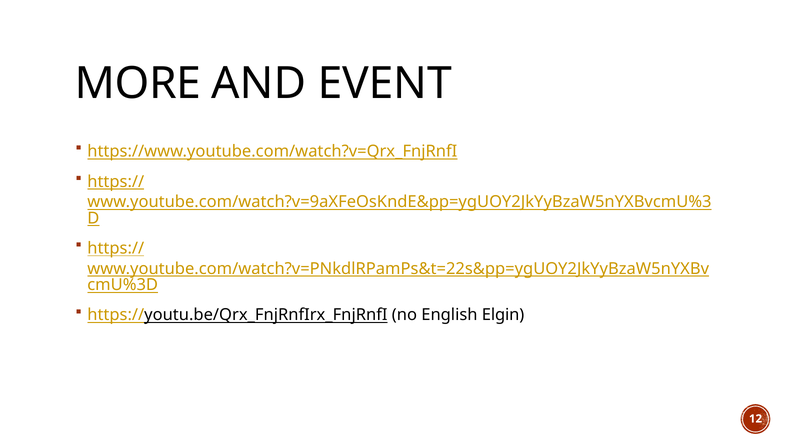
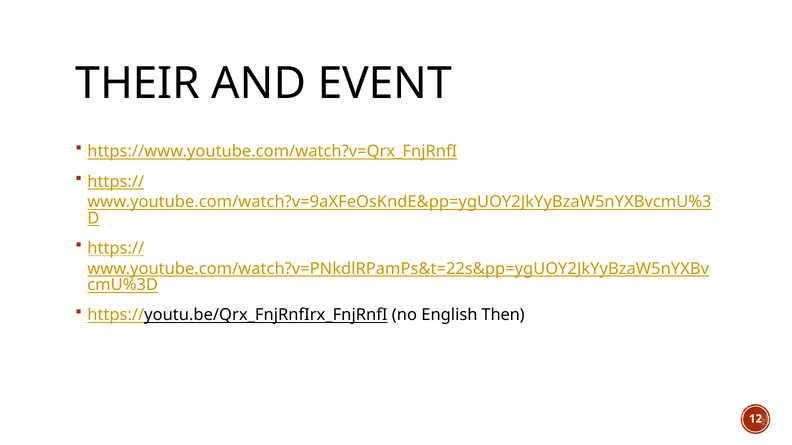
MORE: MORE -> THEIR (138, 83)
Elgin: Elgin -> Then (503, 315)
